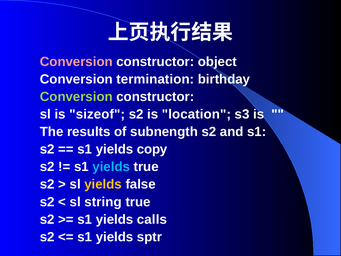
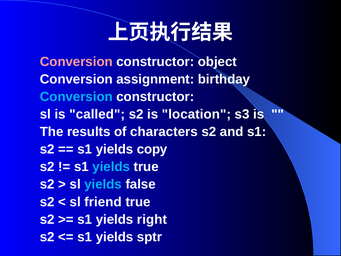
termination: termination -> assignment (155, 79)
Conversion colour: light green -> light blue (76, 97)
sizeof: sizeof -> called (97, 114)
subnength: subnength -> characters (164, 132)
yields colour: yellow -> light blue (103, 184)
string: string -> friend (103, 202)
calls: calls -> right (152, 219)
